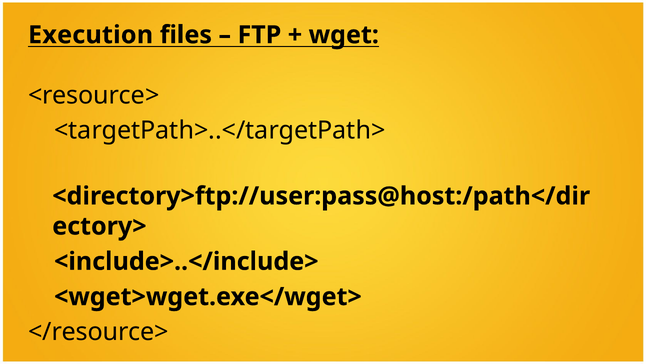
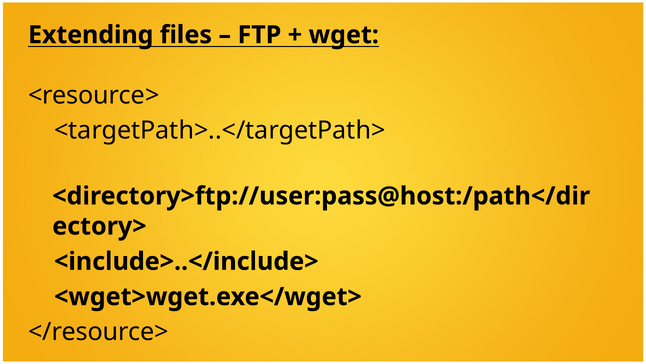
Execution: Execution -> Extending (91, 35)
